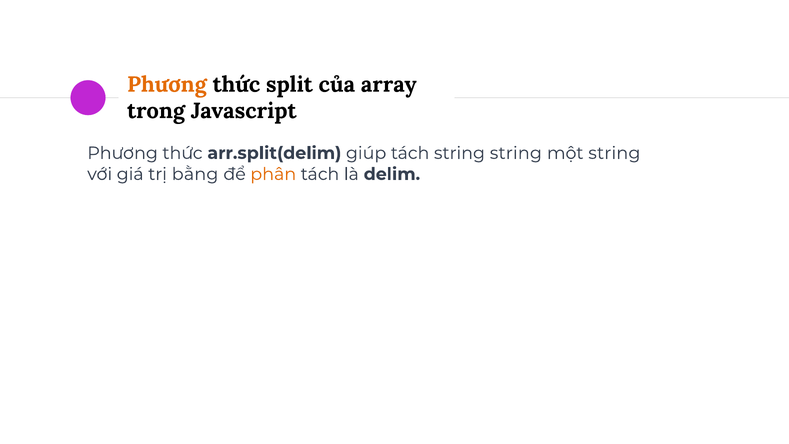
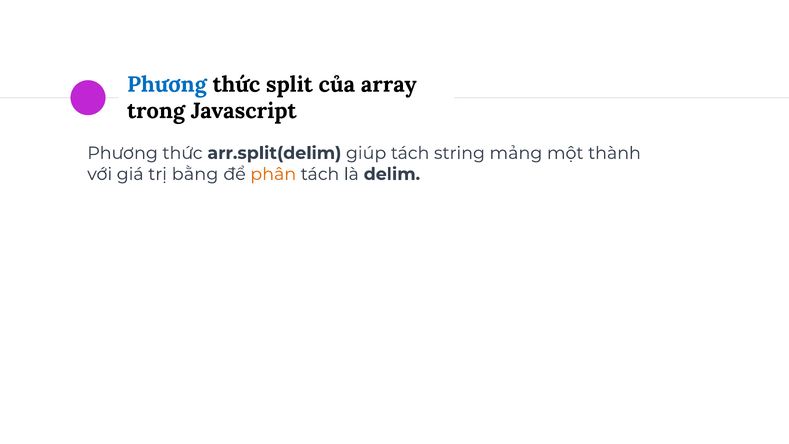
Phương colour: orange -> blue (167, 84)
string string: string -> mảng (516, 153)
một string: string -> thành (614, 153)
